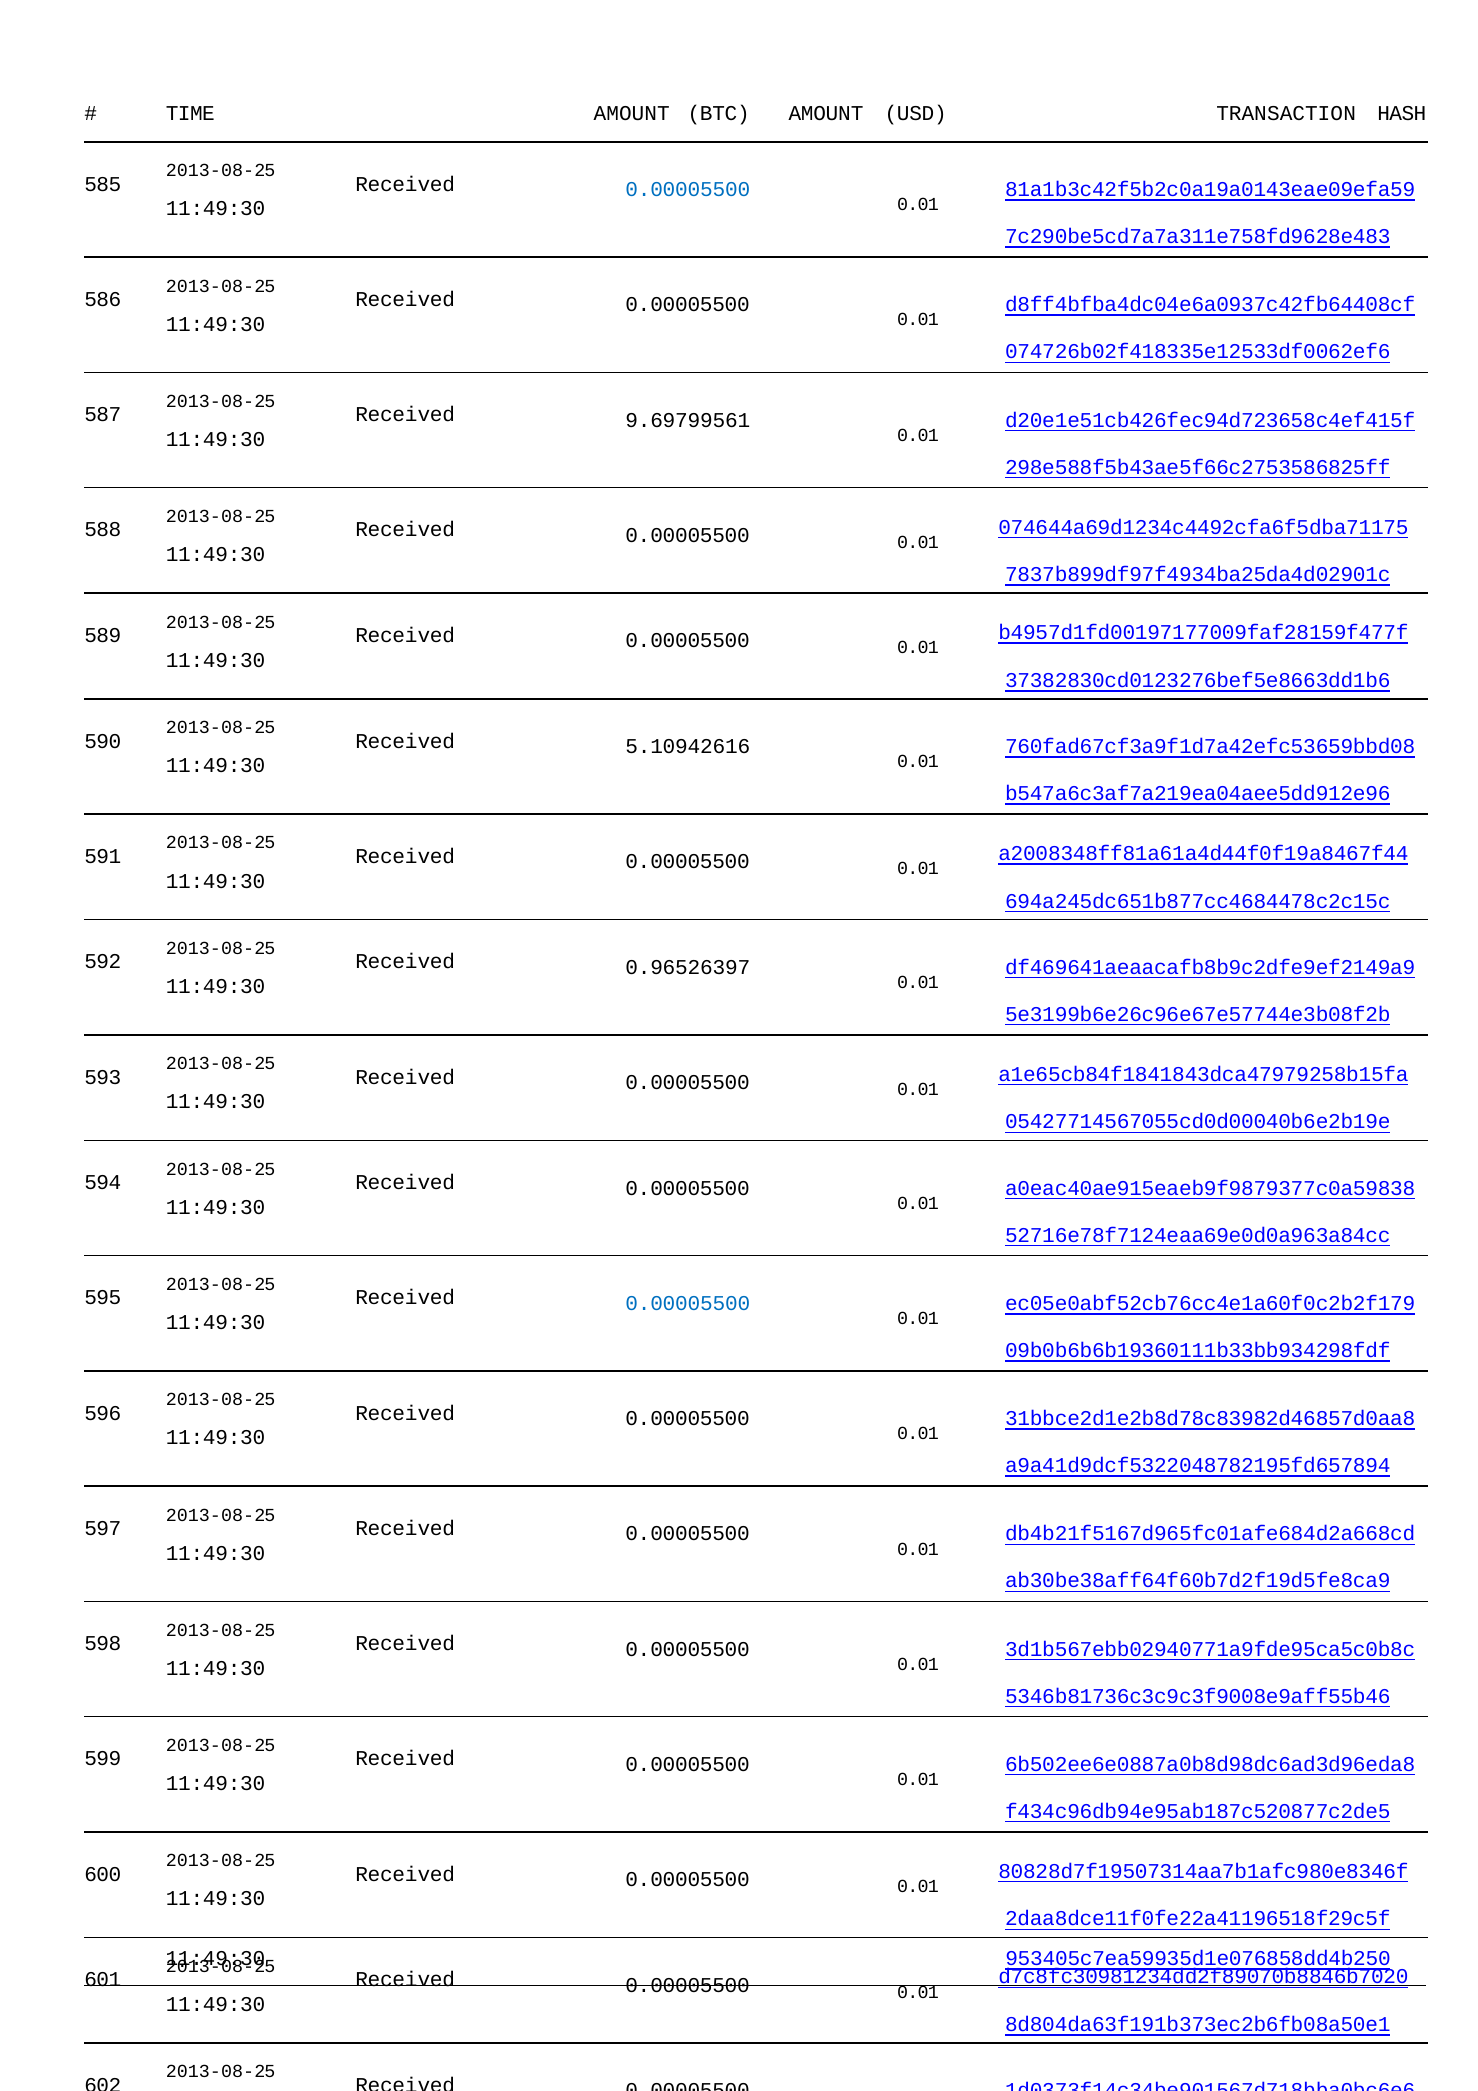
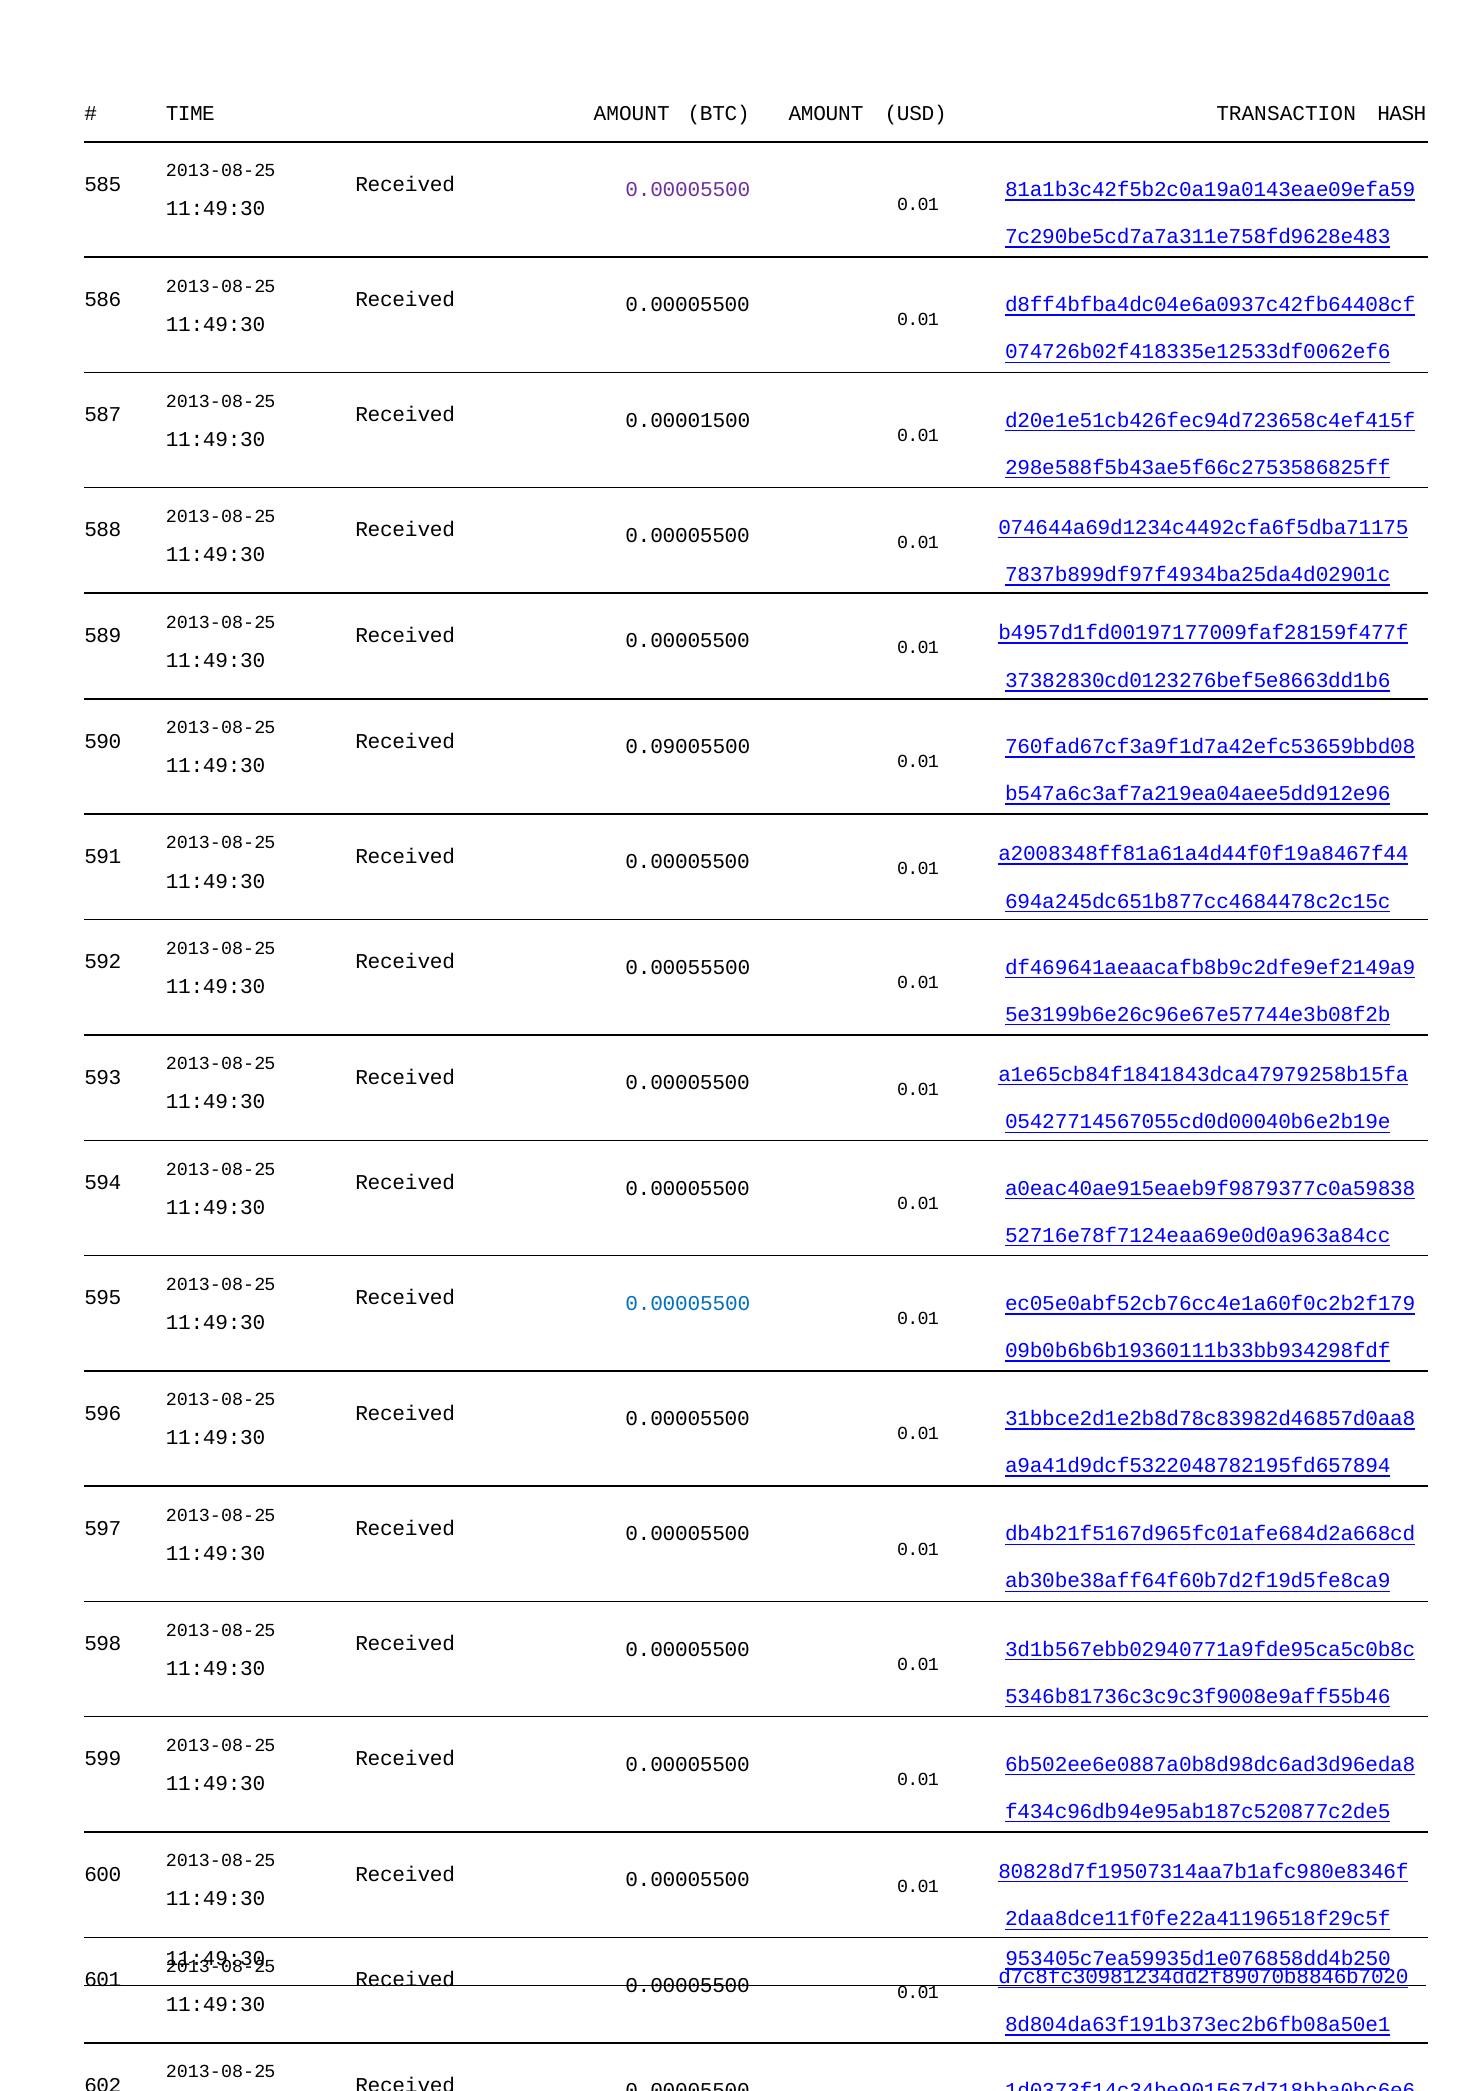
0.00005500 colour: blue -> purple (688, 190)
9.69799561: 9.69799561 -> 0.00001500 (688, 420)
5.10942616: 5.10942616 -> 0.09005500 (688, 747)
0.96526397: 0.96526397 -> 0.00055500 (688, 968)
